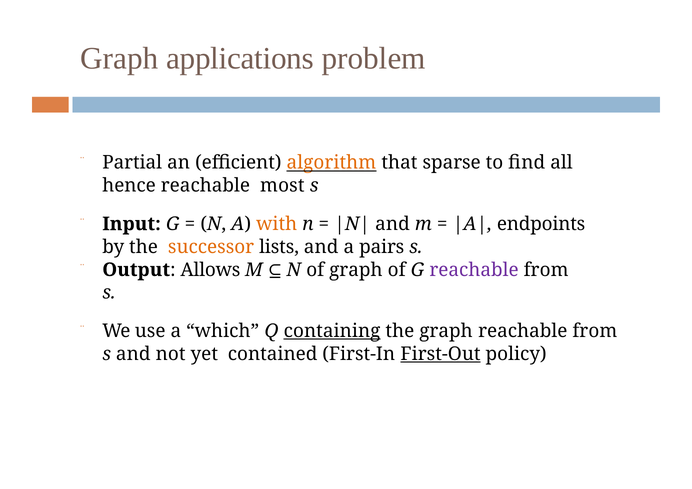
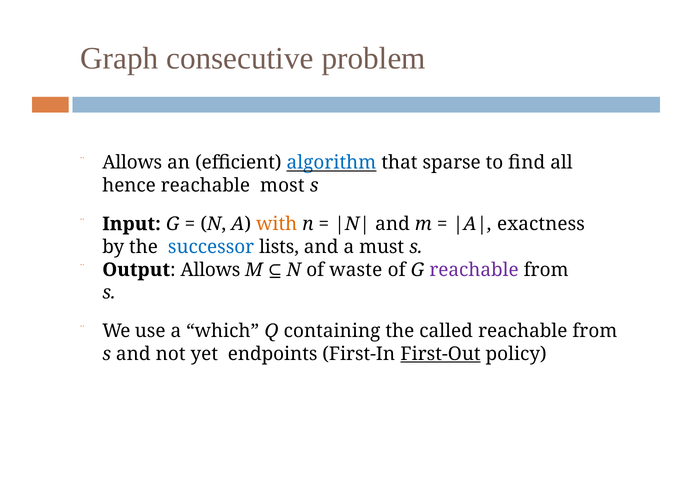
applications: applications -> consecutive (240, 59)
Partial: Partial -> Allows (132, 163)
algorithm colour: orange -> blue (331, 163)
endpoints: endpoints -> exactness (541, 224)
successor colour: orange -> blue (211, 247)
pairs: pairs -> must (382, 247)
of graph: graph -> waste (356, 270)
containing underline: present -> none (332, 331)
the graph: graph -> called (446, 331)
contained: contained -> endpoints (273, 354)
